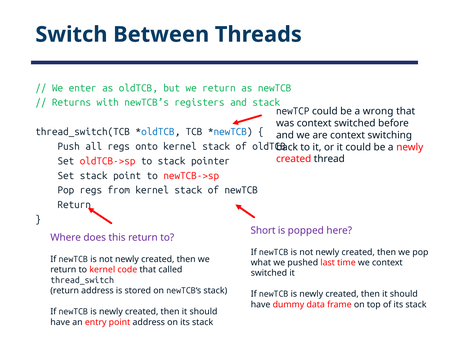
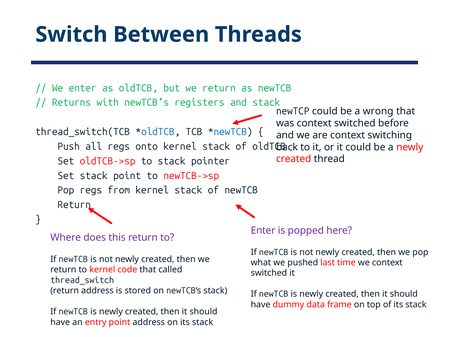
Short: Short -> Enter (263, 230)
